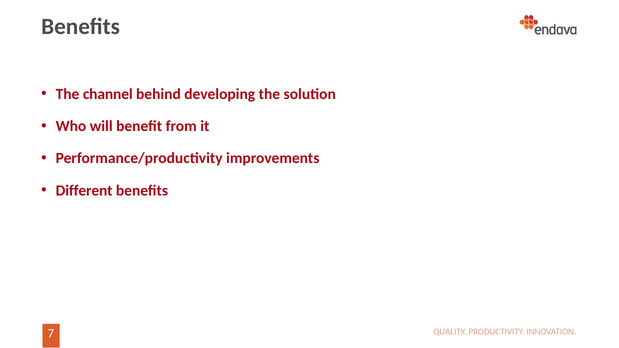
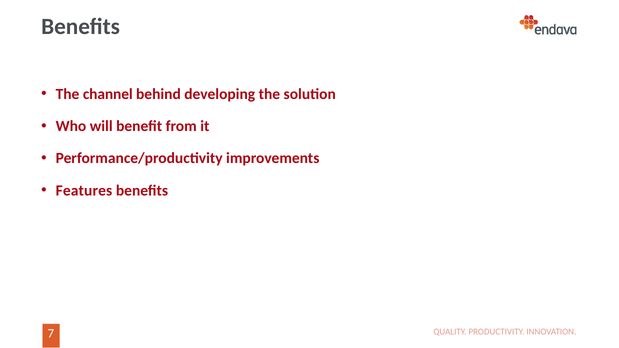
Different: Different -> Features (84, 191)
